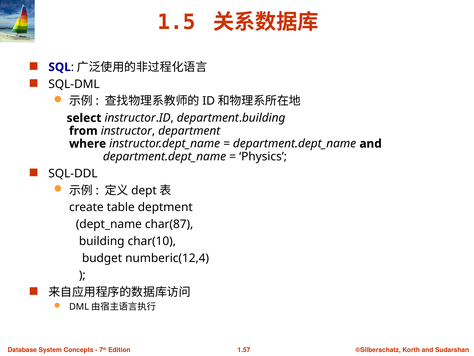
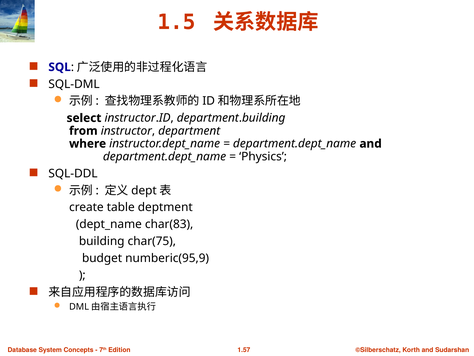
char(87: char(87 -> char(83 (169, 224)
char(10: char(10 -> char(75 (152, 241)
numberic(12,4: numberic(12,4 -> numberic(95,9 (167, 258)
